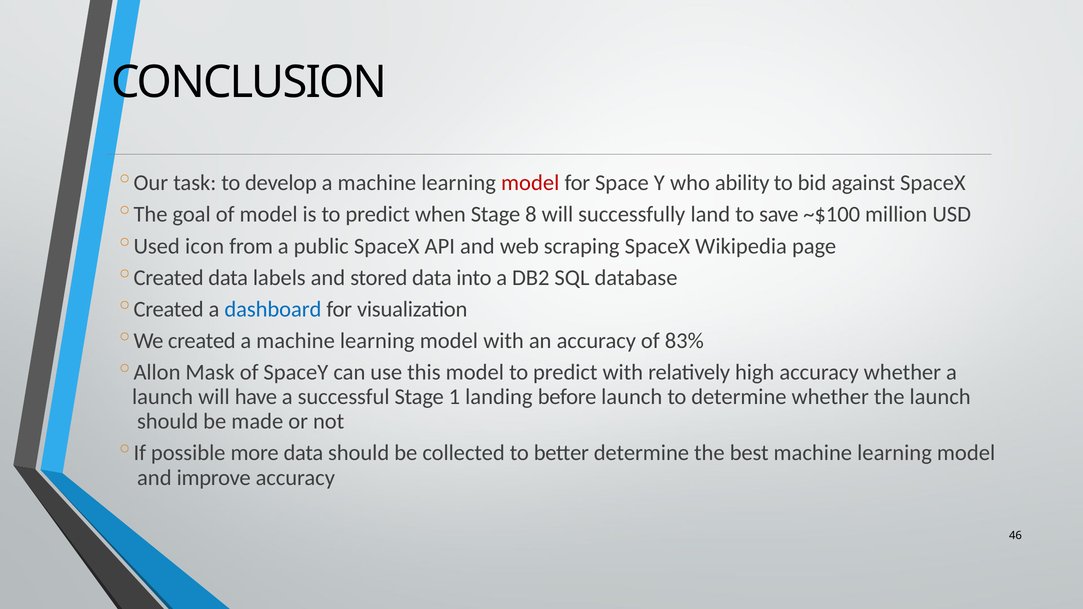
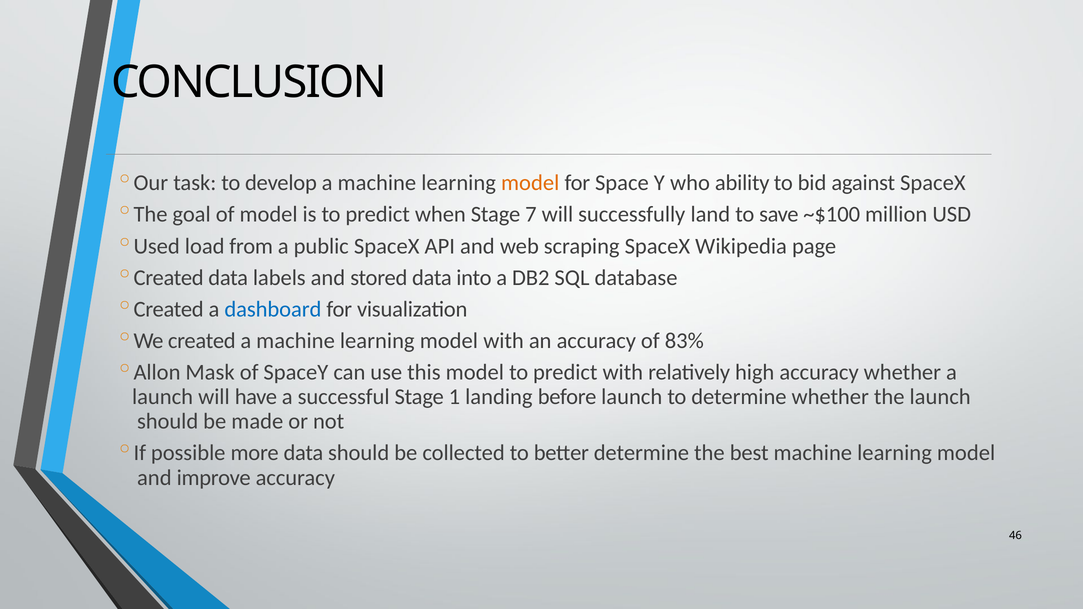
model colour: red -> orange (530, 183)
8: 8 -> 7 (531, 215)
icon: icon -> load (205, 246)
